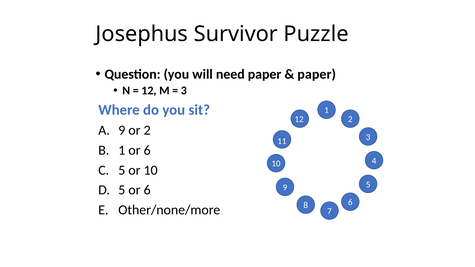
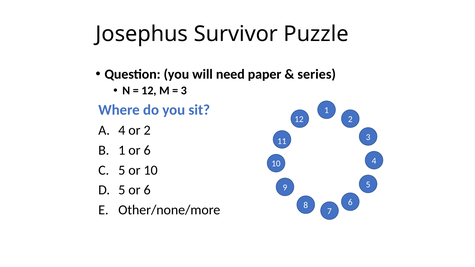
paper: paper -> series (317, 74)
9: 9 -> 4 (122, 130)
